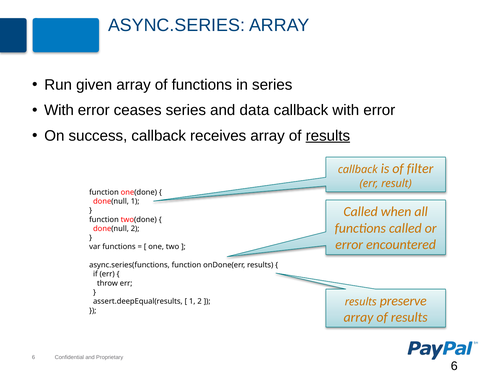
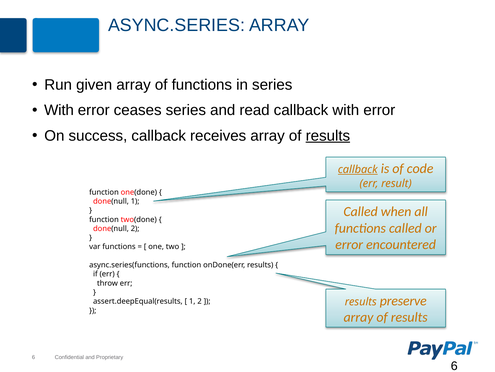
data: data -> read (255, 110)
callback underline: none -> present (358, 169)
filter: filter -> code (420, 168)
